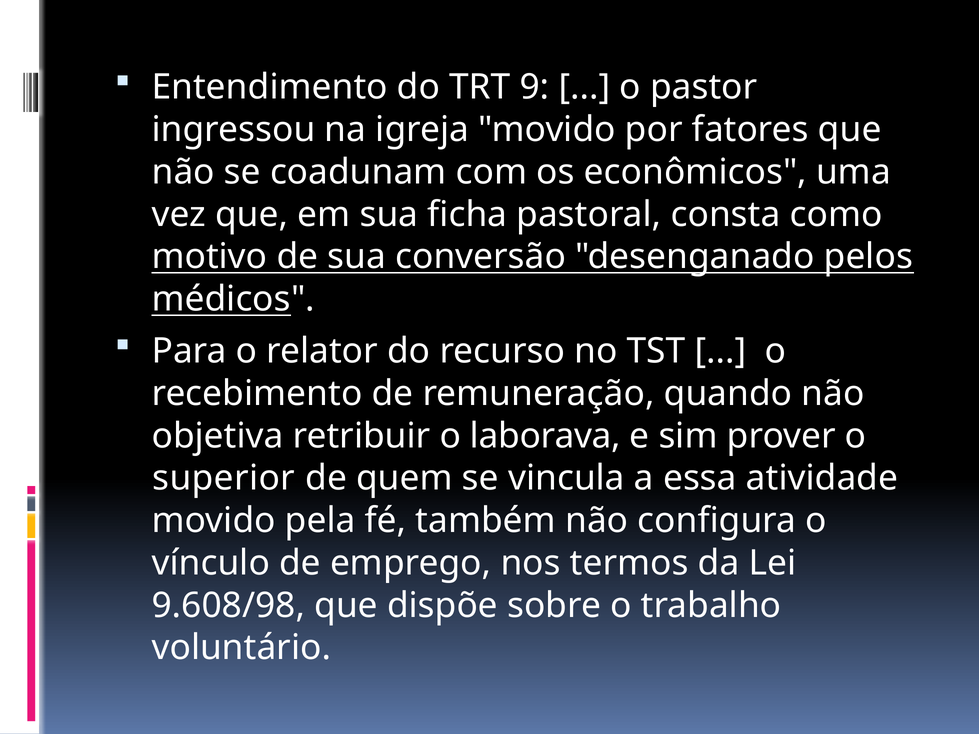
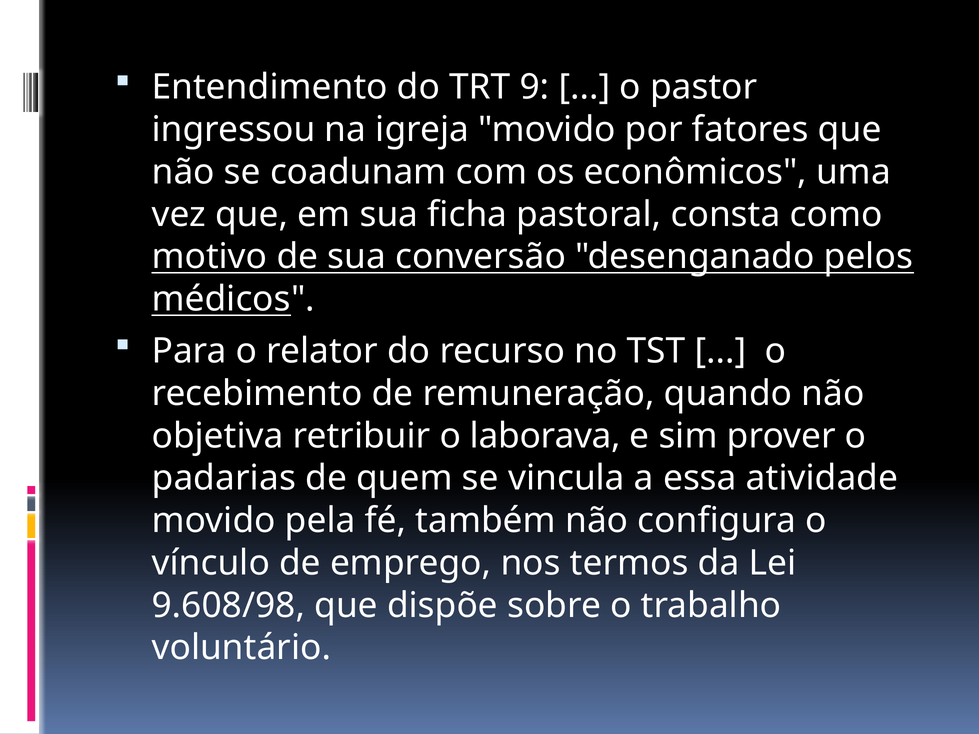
superior: superior -> padarias (224, 478)
